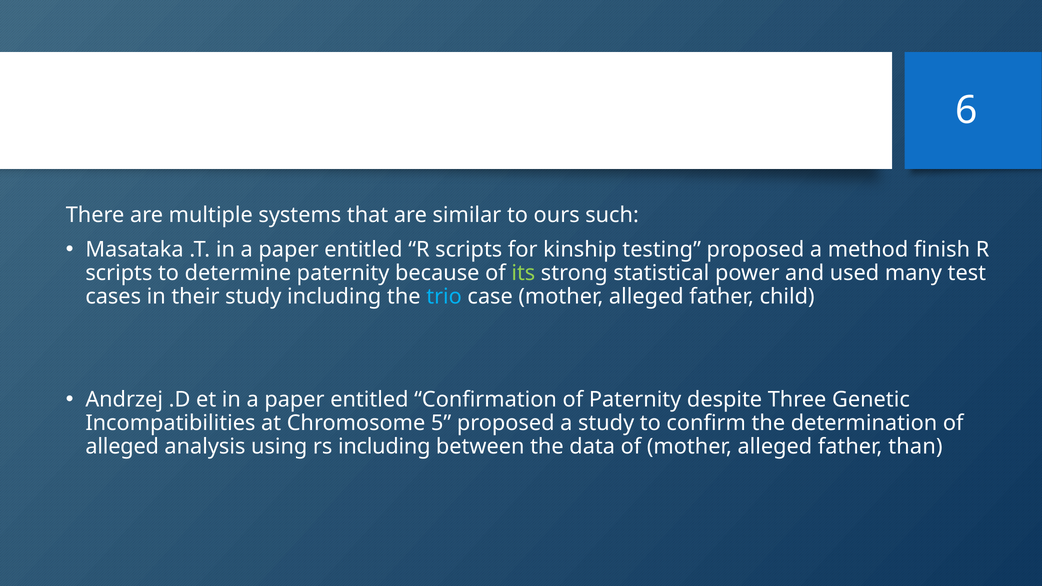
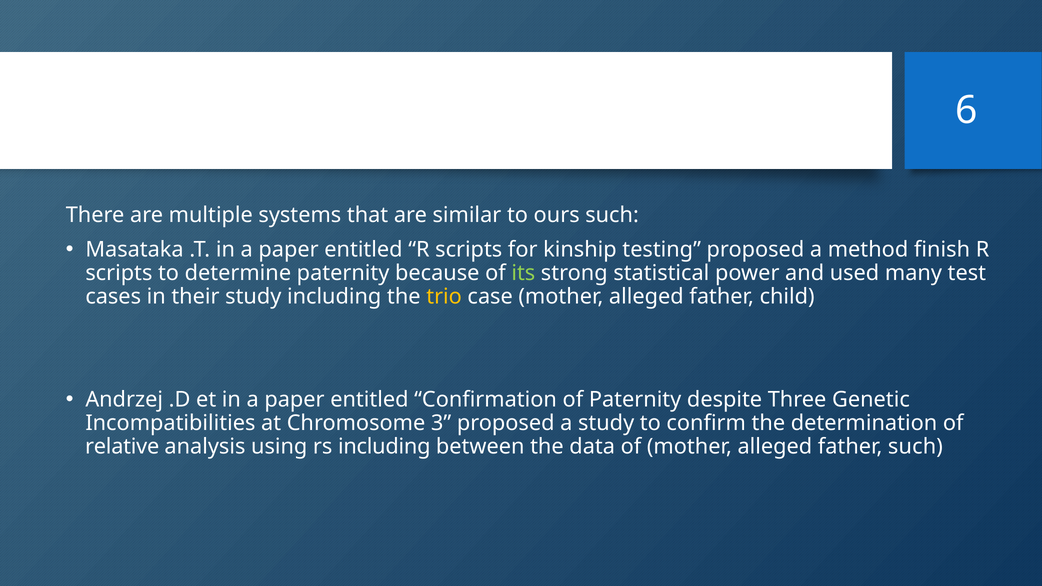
trio colour: light blue -> yellow (444, 296)
5: 5 -> 3 (441, 423)
alleged: alleged -> relative (122, 446)
father than: than -> such (915, 446)
